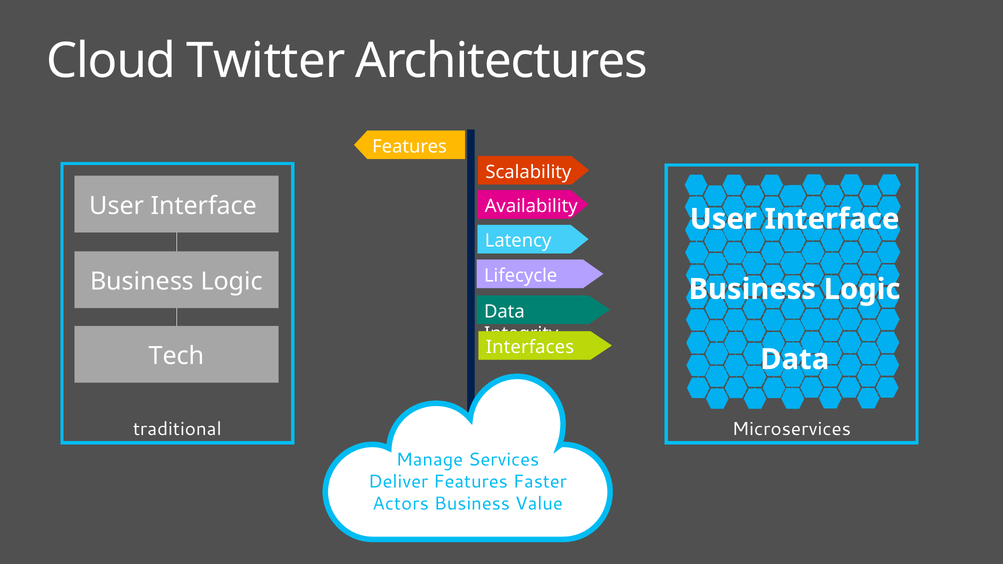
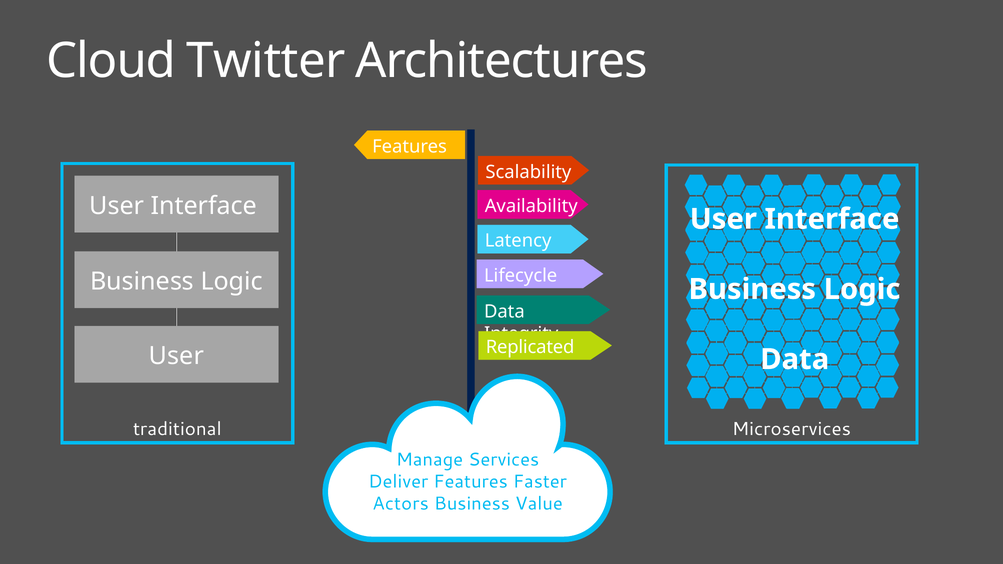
Interfaces: Interfaces -> Replicated (530, 347)
Tech: Tech -> User (176, 356)
